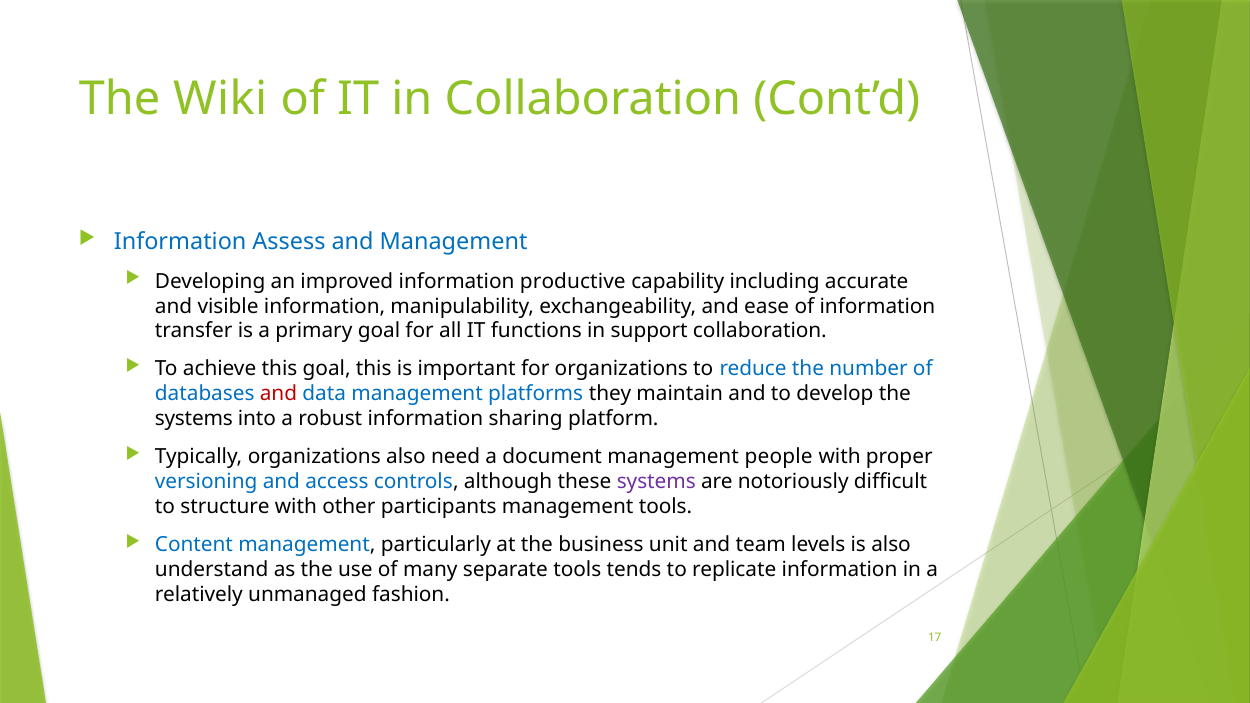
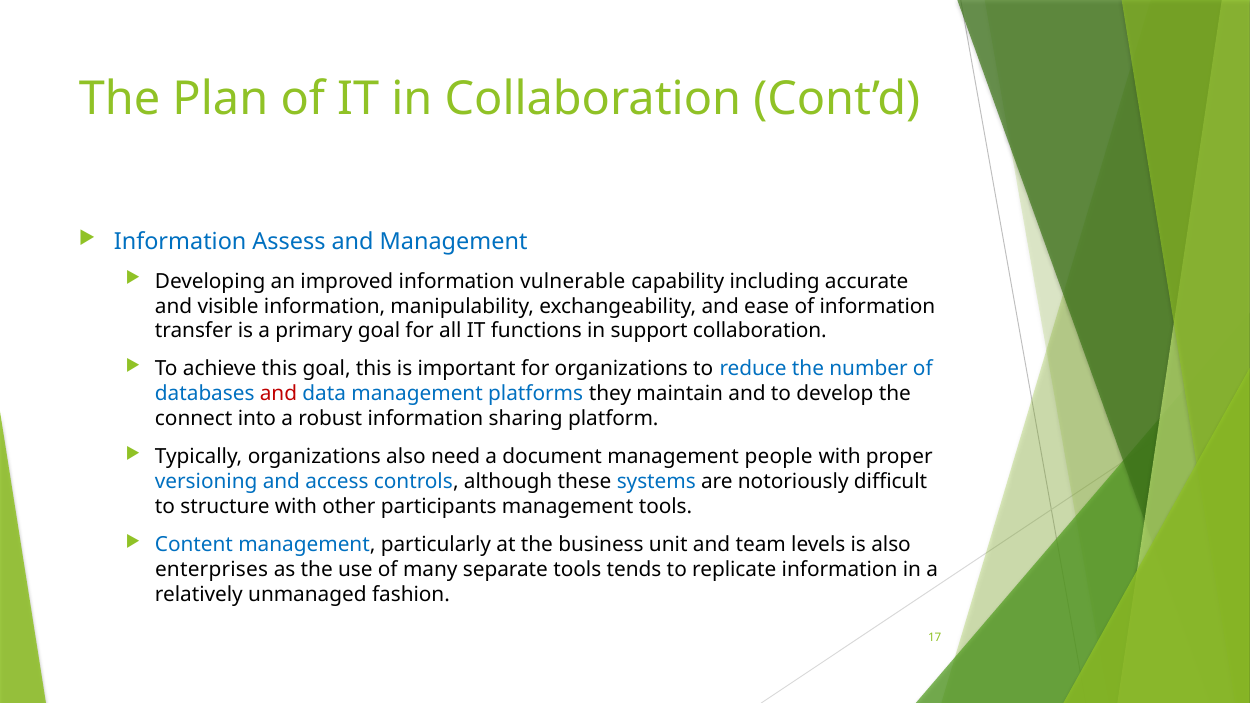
Wiki: Wiki -> Plan (220, 99)
productive: productive -> vulnerable (573, 281)
systems: systems -> connect (194, 419)
systems colour: purple -> blue (656, 482)
understand: understand -> enterprises (212, 570)
